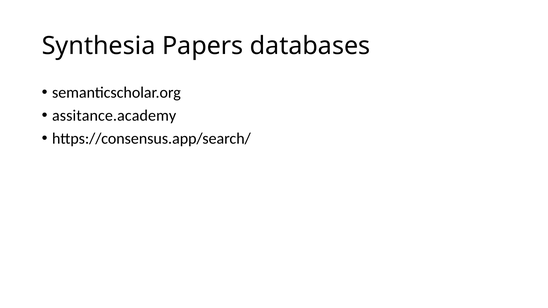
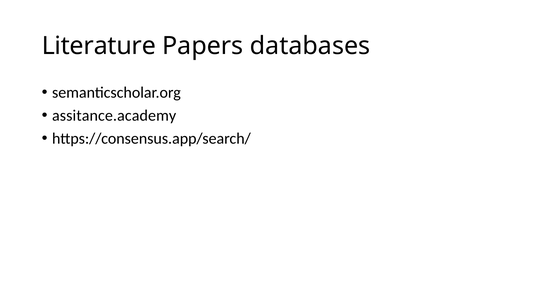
Synthesia: Synthesia -> Literature (99, 46)
